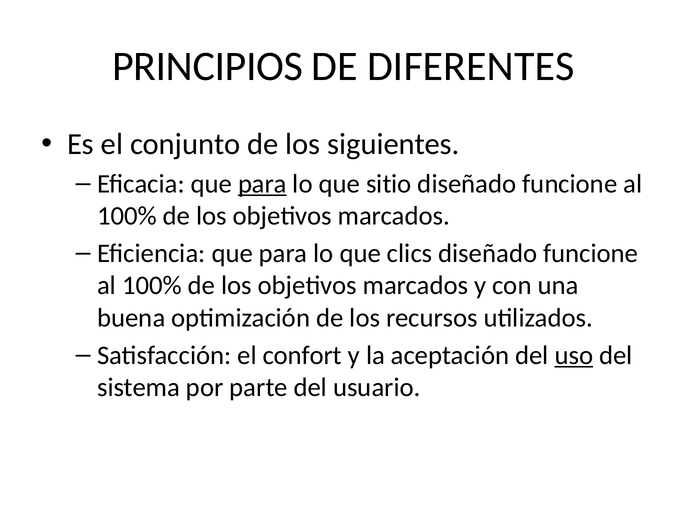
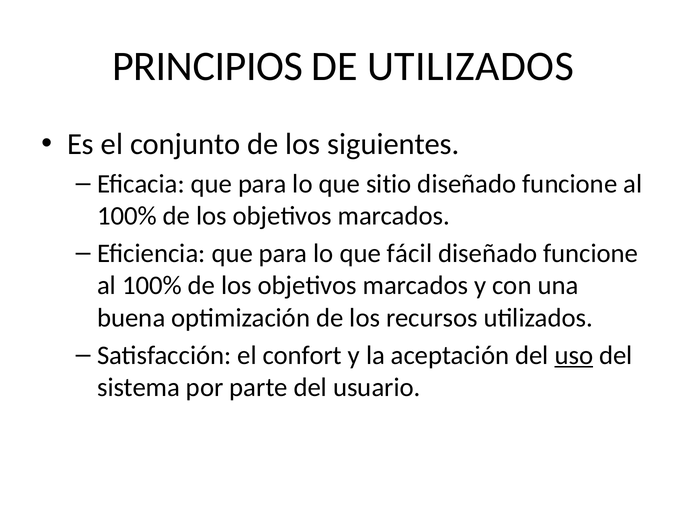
DE DIFERENTES: DIFERENTES -> UTILIZADOS (471, 67)
para underline: present -> none (262, 184)
clics: clics -> fácil (410, 253)
